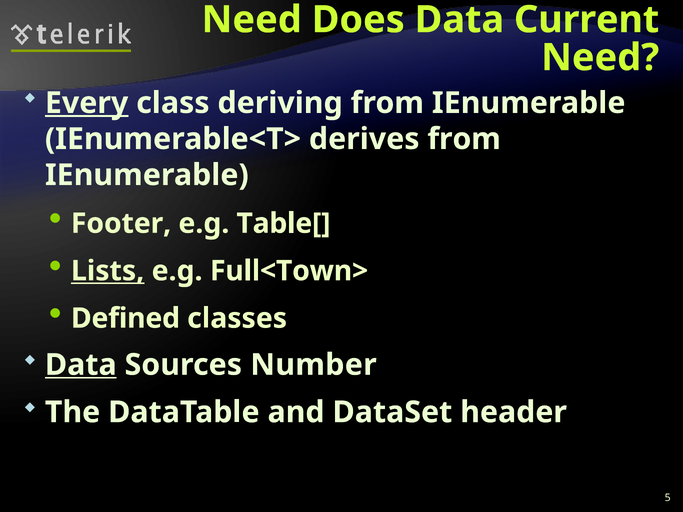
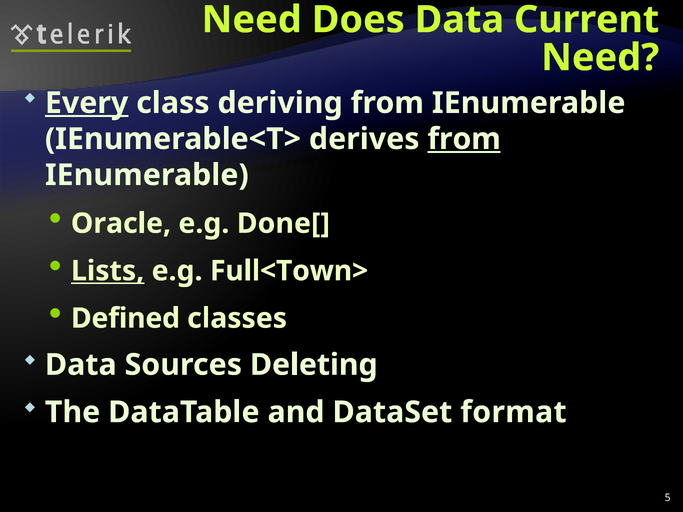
from underline: none -> present (464, 139)
Footer: Footer -> Oracle (121, 224)
Table[: Table[ -> Done[ (283, 224)
Data underline: present -> none (81, 365)
Number: Number -> Deleting (314, 365)
header: header -> format (513, 412)
